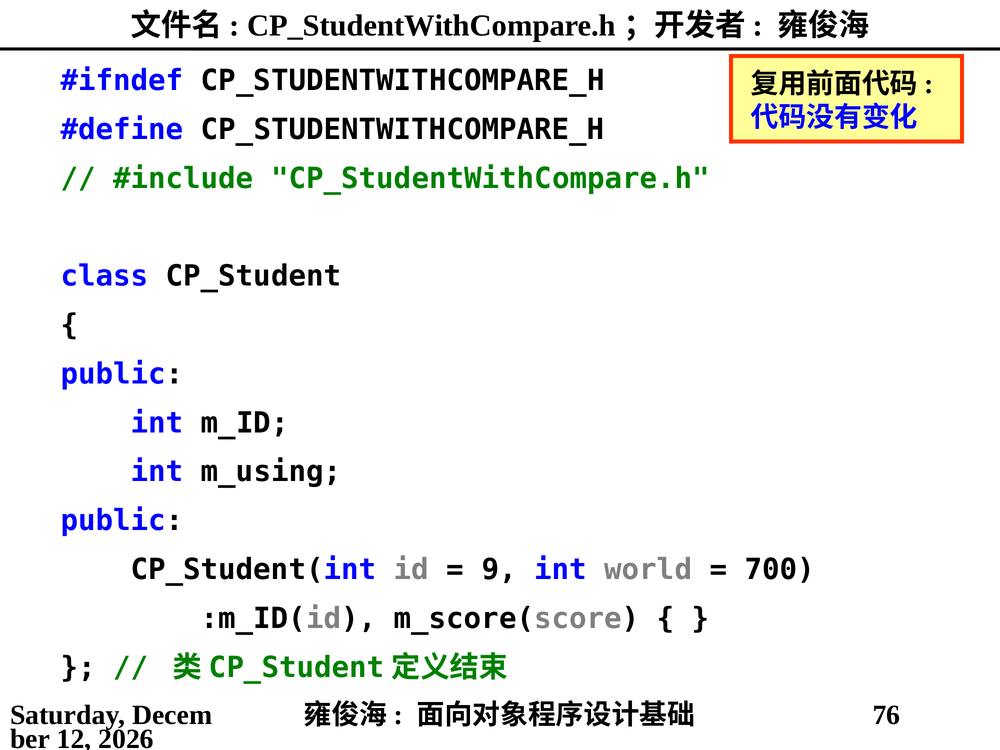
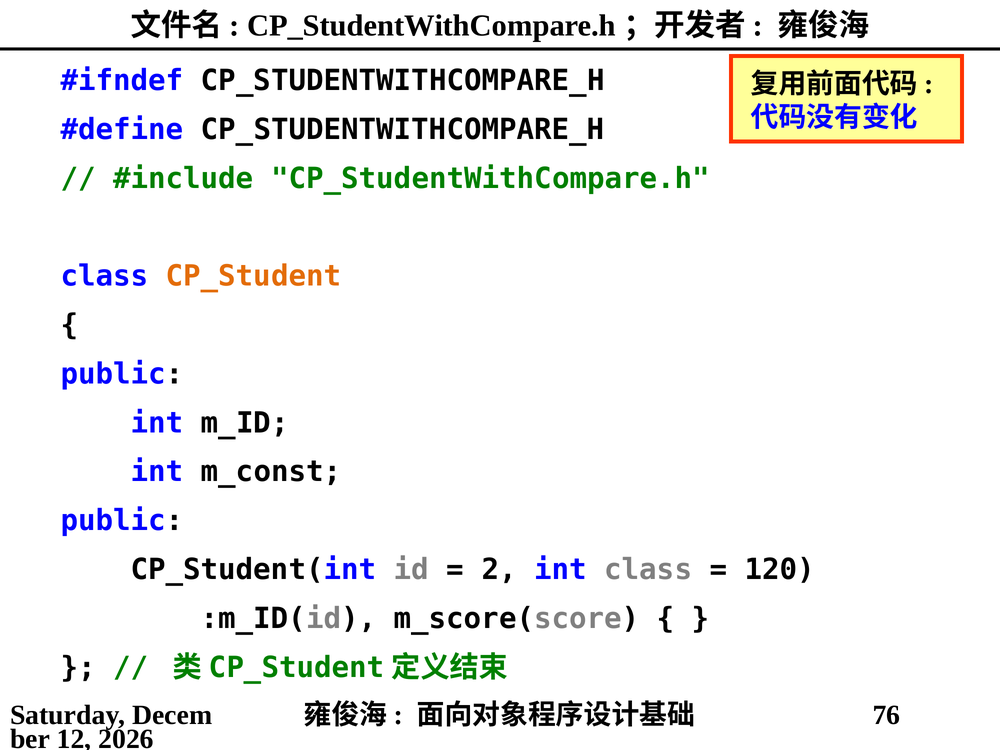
CP_Student colour: black -> orange (253, 276)
m_using: m_using -> m_const (271, 472)
9: 9 -> 2 (499, 570)
int world: world -> class (648, 570)
700: 700 -> 120 (780, 570)
